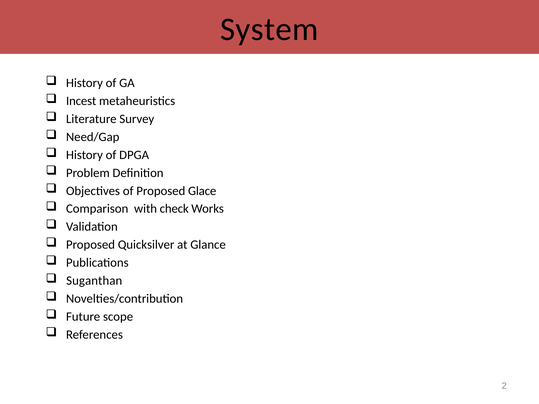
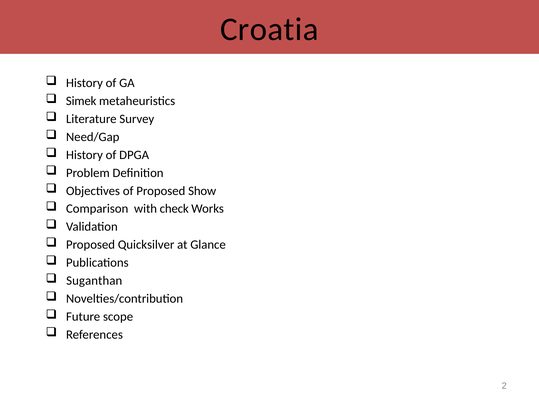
System: System -> Croatia (269, 29)
Incest: Incest -> Simek (81, 101)
Glace: Glace -> Show (202, 191)
